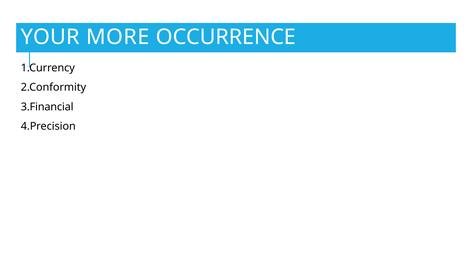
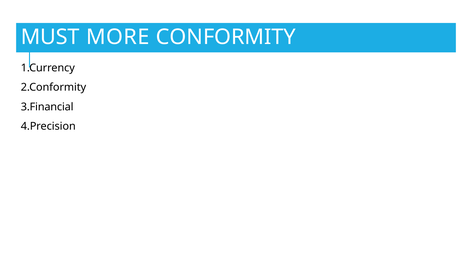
YOUR: YOUR -> MUST (50, 37)
OCCURRENCE: OCCURRENCE -> CONFORMITY (226, 37)
